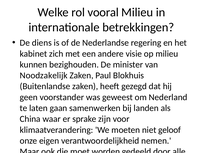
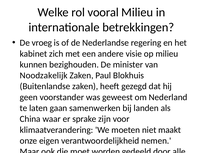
diens: diens -> vroeg (42, 43)
geloof: geloof -> maakt (170, 129)
